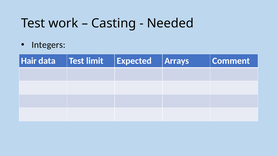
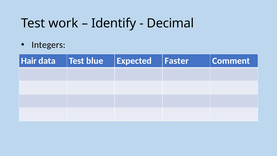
Casting: Casting -> Identify (114, 23)
Needed: Needed -> Decimal (170, 23)
limit: limit -> blue (95, 61)
Arrays: Arrays -> Faster (177, 61)
